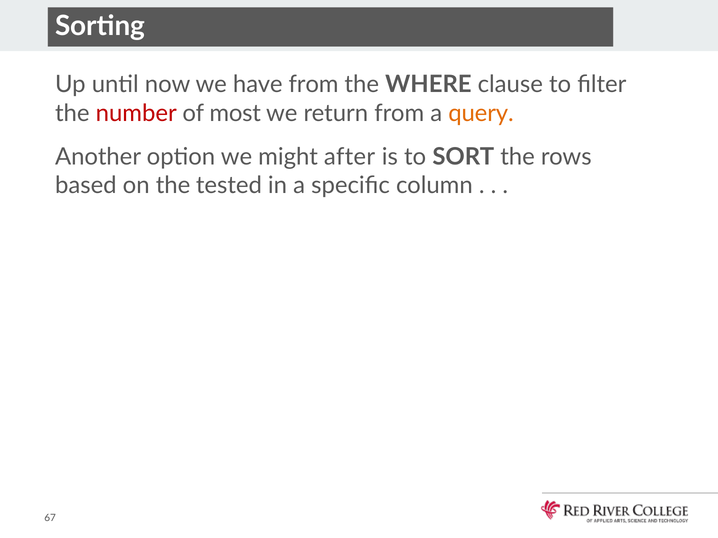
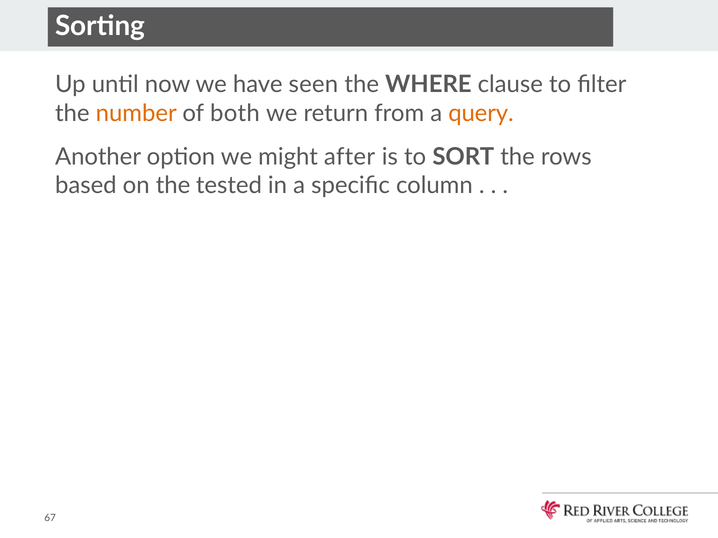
have from: from -> seen (313, 85)
number colour: red -> orange (136, 113)
most: most -> both (235, 113)
